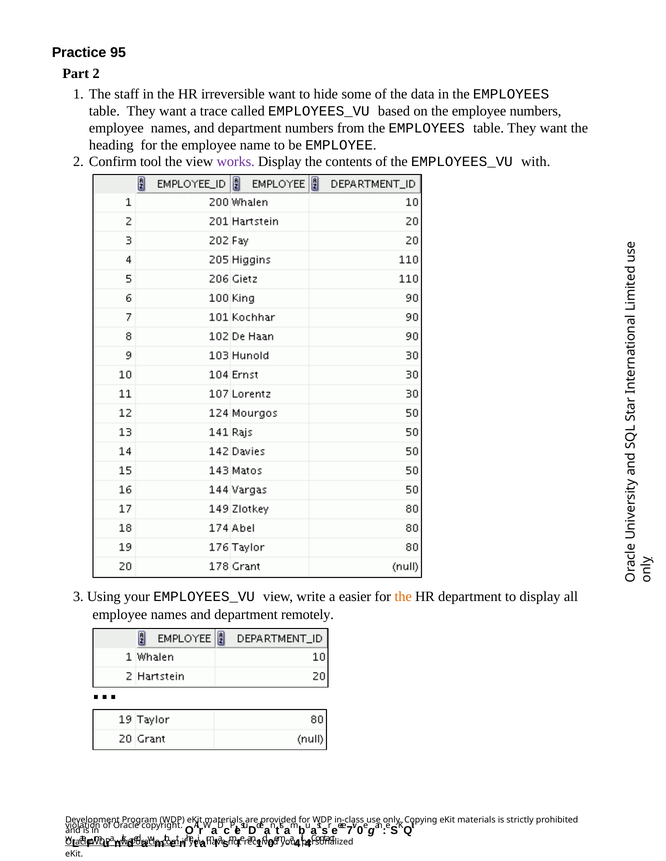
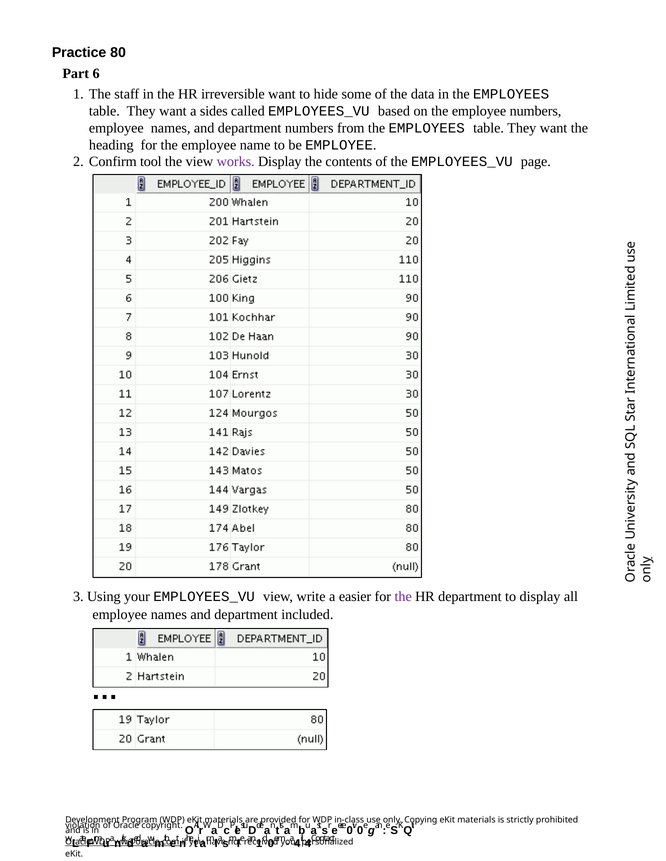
95: 95 -> 80 (118, 53)
Part 2: 2 -> 6 (96, 74)
trace: trace -> sides (214, 111)
with: with -> page (536, 162)
the colour: orange -> purple (403, 597)
remotely: remotely -> included (307, 615)
7: 7 -> 0 (350, 831)
